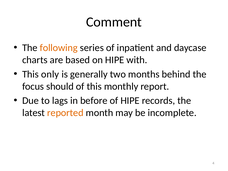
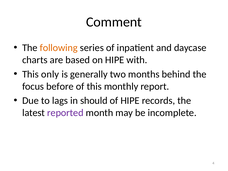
should: should -> before (60, 86)
before: before -> should (94, 101)
reported colour: orange -> purple (65, 113)
